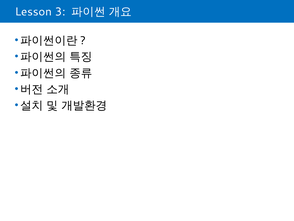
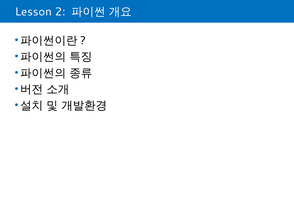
3: 3 -> 2 (60, 12)
